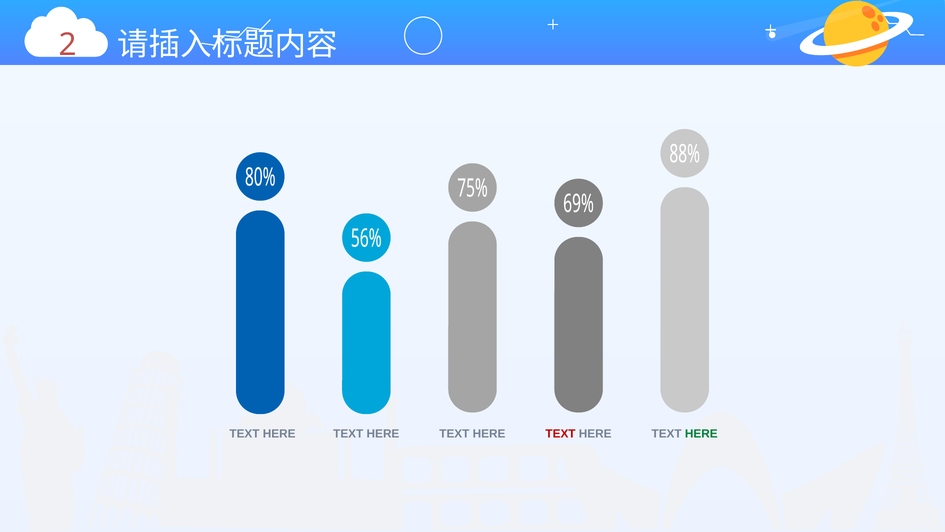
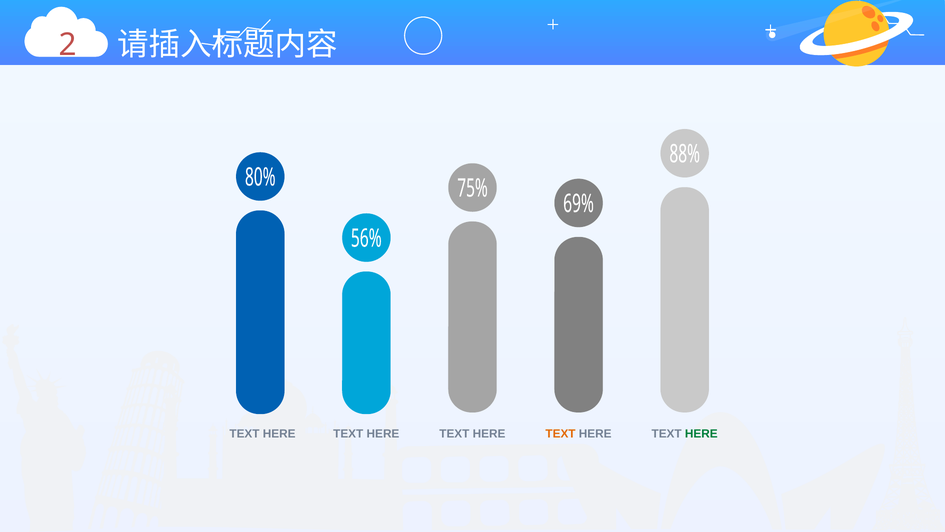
TEXT colour: red -> orange (561, 434)
